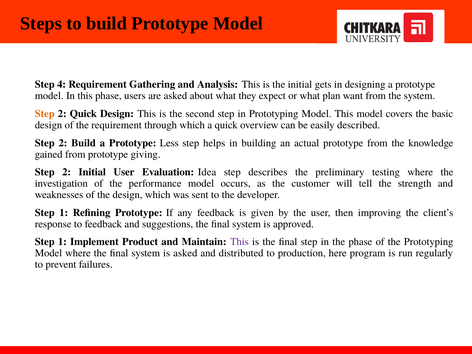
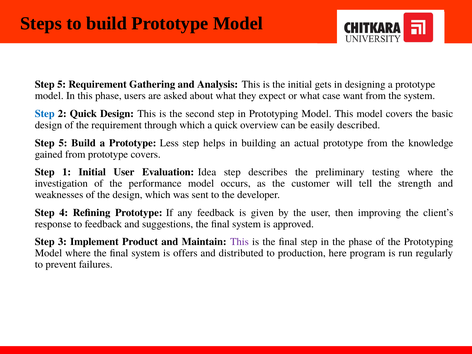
4: 4 -> 5 (62, 85)
plan: plan -> case (331, 96)
Step colour: orange -> blue (45, 114)
2: 2 -> 5 (63, 143)
prototype giving: giving -> covers (146, 154)
2: 2 -> 1 (67, 172)
1: 1 -> 4 (64, 213)
1: 1 -> 3 (62, 242)
is asked: asked -> offers (185, 253)
